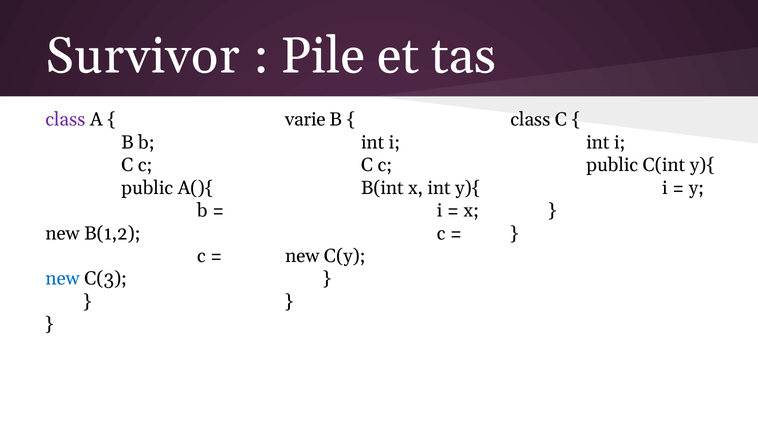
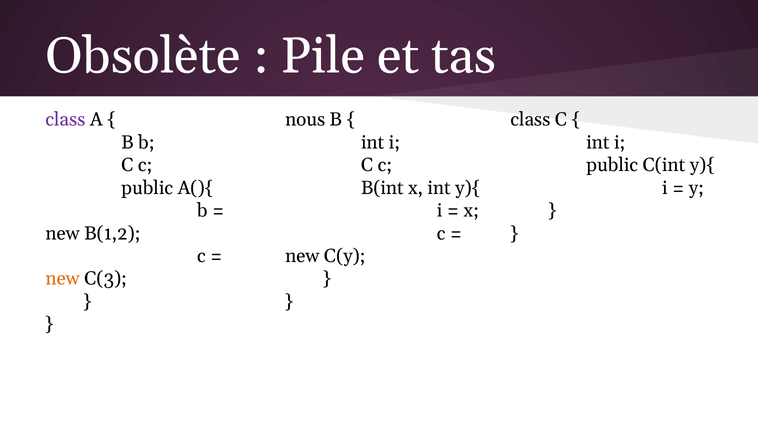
Survivor: Survivor -> Obsolète (143, 56)
varie: varie -> nous (305, 120)
new colour: blue -> orange (63, 279)
